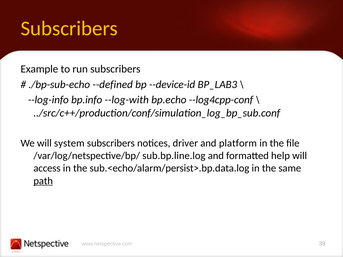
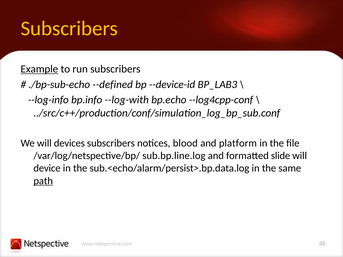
Example underline: none -> present (39, 69)
system: system -> devices (69, 143)
driver: driver -> blood (185, 143)
help: help -> slide (281, 156)
access: access -> device (47, 168)
